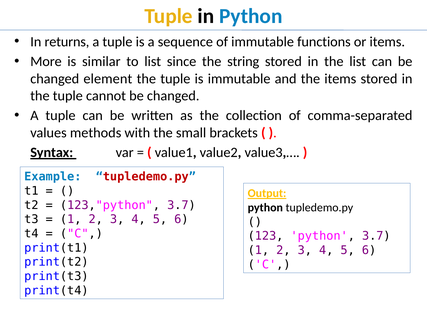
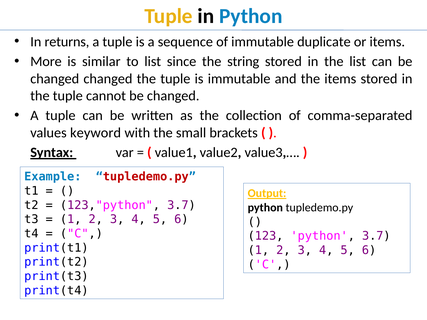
functions: functions -> duplicate (324, 42)
changed element: element -> changed (108, 79)
methods: methods -> keyword (96, 133)
